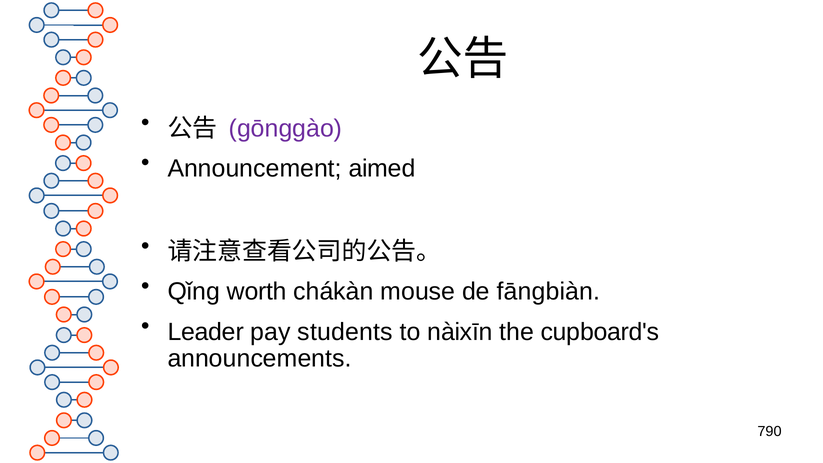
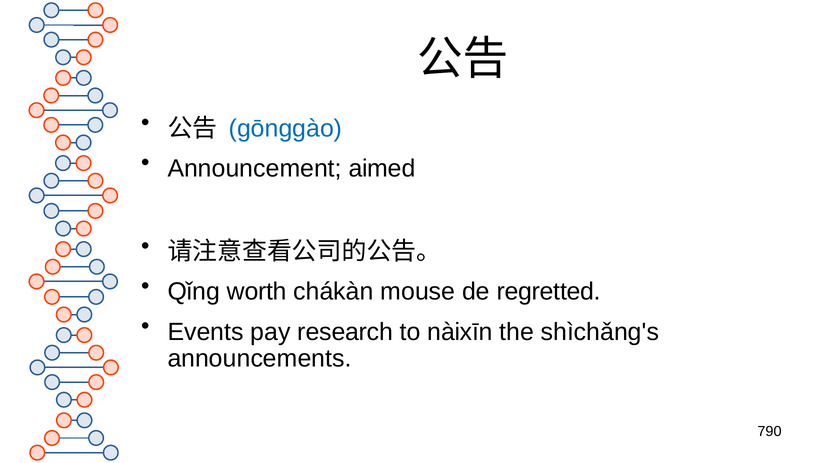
gōnggào colour: purple -> blue (285, 128)
fāngbiàn: fāngbiàn -> regretted (549, 292)
Leader: Leader -> Events (206, 332)
students: students -> research (345, 332)
cupboard's: cupboard's -> shìchǎng's (600, 332)
